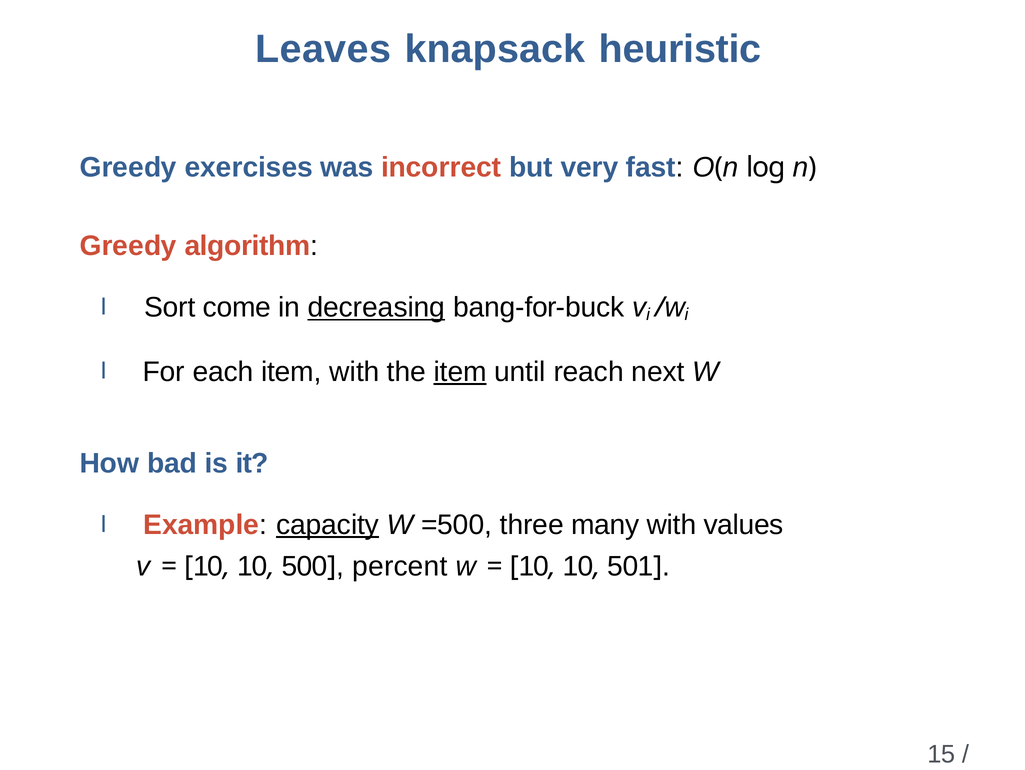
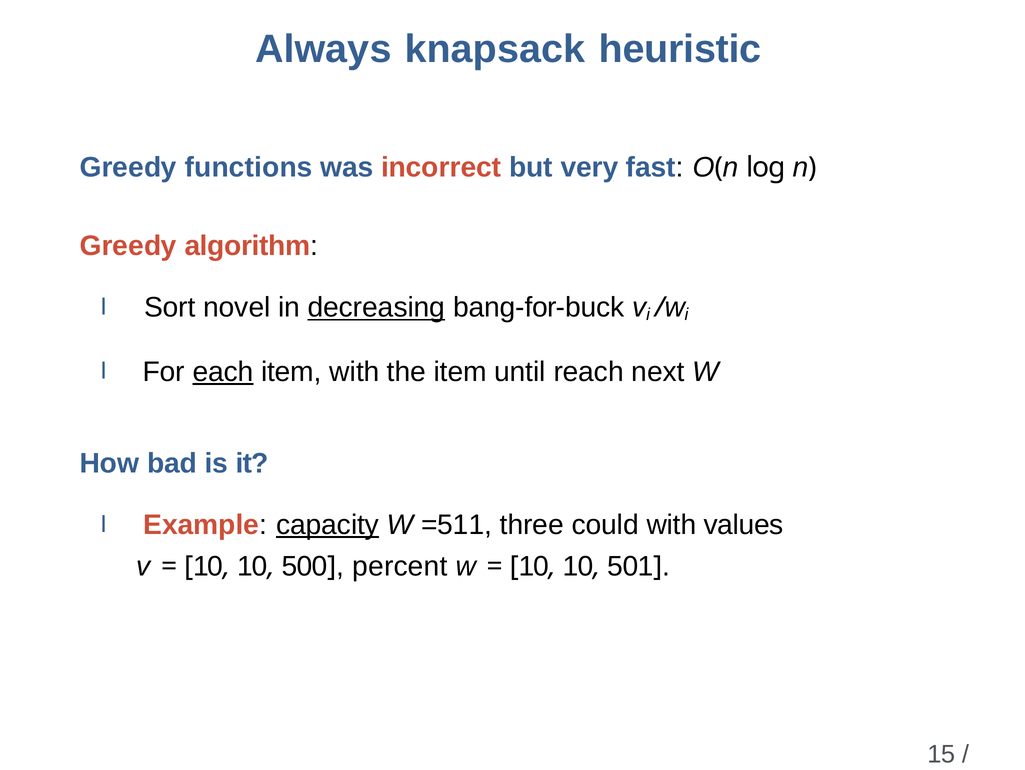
Leaves: Leaves -> Always (323, 49)
exercises: exercises -> functions (249, 167)
come: come -> novel (237, 307)
each underline: none -> present (223, 372)
item underline: present -> none (460, 372)
=500: =500 -> =511 (456, 525)
many: many -> could (605, 525)
